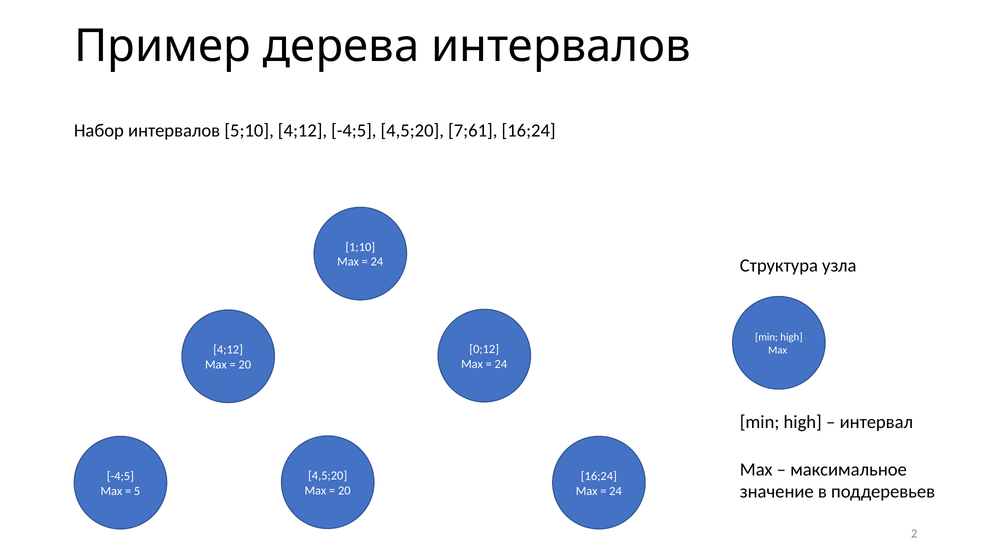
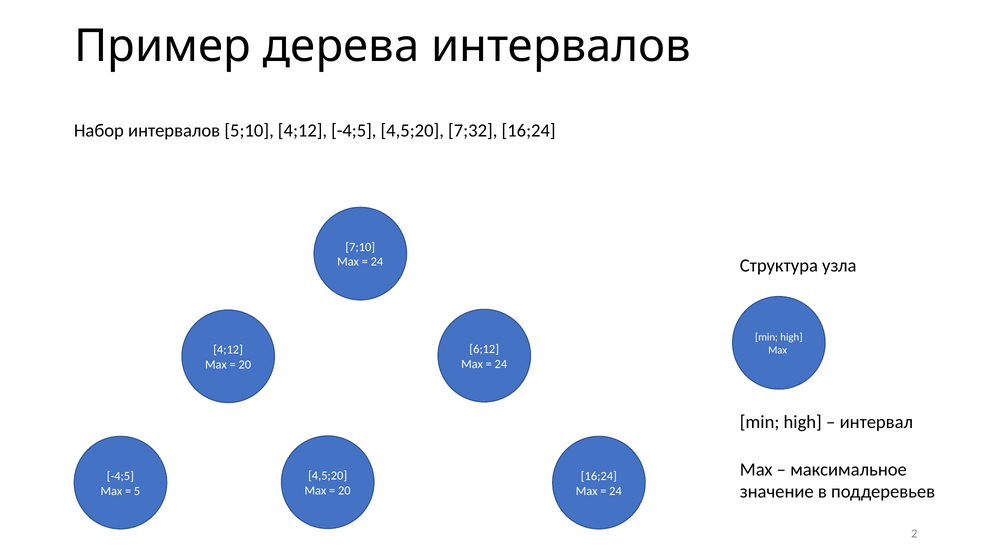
7;61: 7;61 -> 7;32 (473, 130)
1;10: 1;10 -> 7;10 (360, 247)
0;12: 0;12 -> 6;12 (484, 349)
